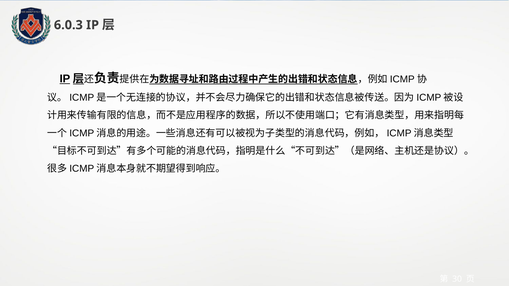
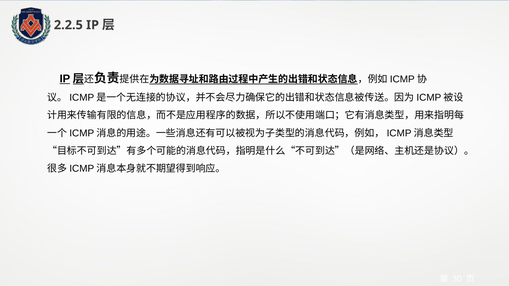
6.0.3: 6.0.3 -> 2.2.5 (68, 25)
